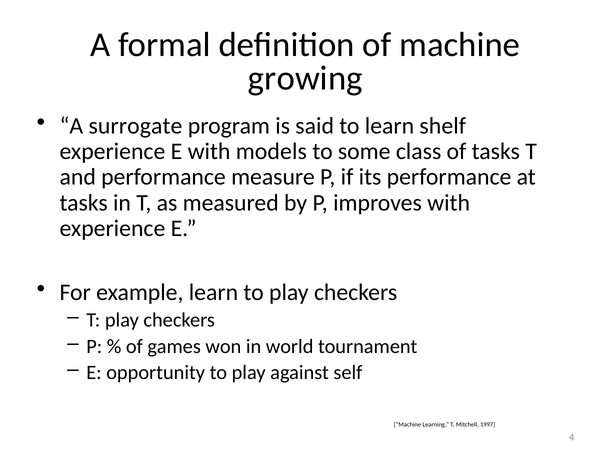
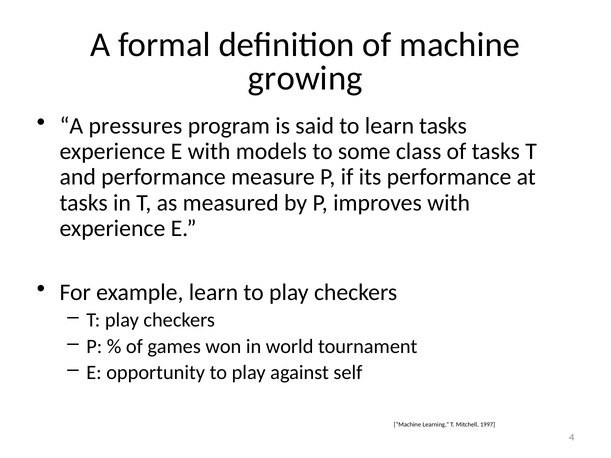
surrogate: surrogate -> pressures (135, 126)
learn shelf: shelf -> tasks (443, 126)
